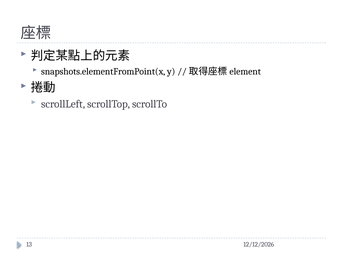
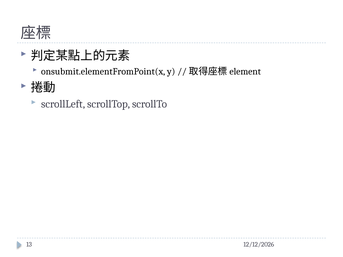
snapshots.elementFromPoint(x: snapshots.elementFromPoint(x -> onsubmit.elementFromPoint(x (103, 72)
